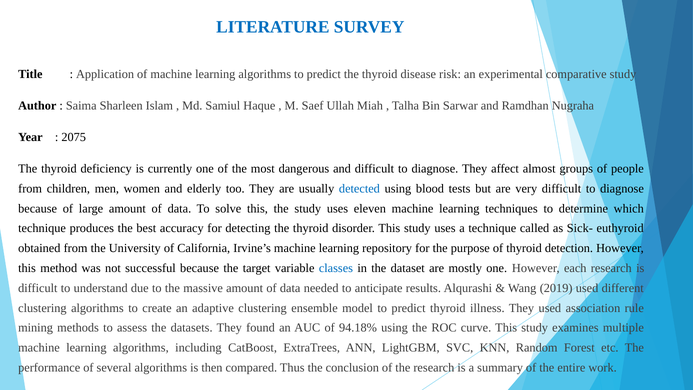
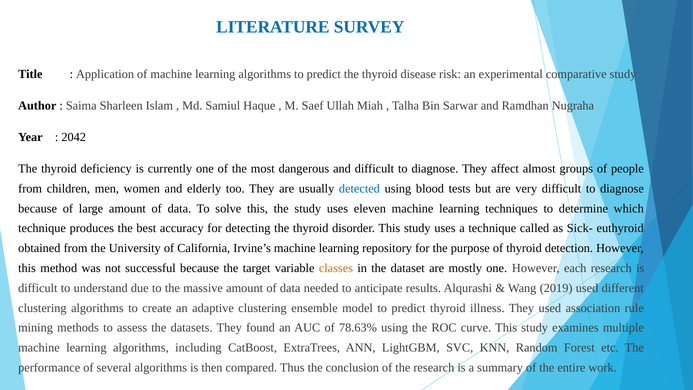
2075: 2075 -> 2042 (74, 137)
classes colour: blue -> orange (336, 268)
94.18%: 94.18% -> 78.63% (358, 328)
